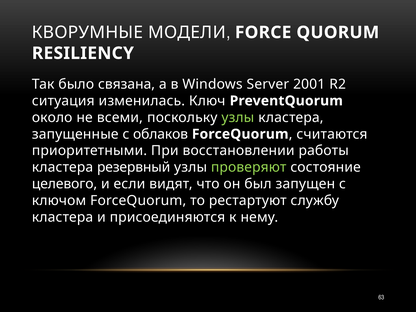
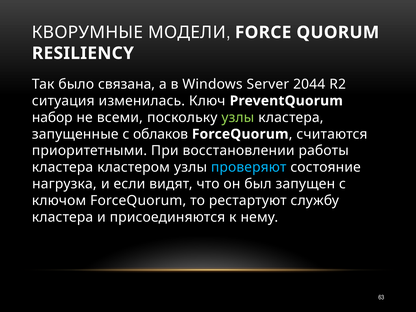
2001: 2001 -> 2044 (309, 84)
около: около -> набор (52, 117)
резервный: резервный -> кластером (134, 167)
проверяют colour: light green -> light blue (249, 167)
целевого: целевого -> нагрузка (64, 184)
